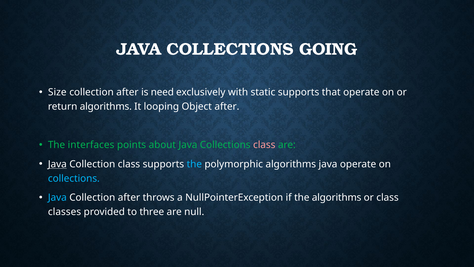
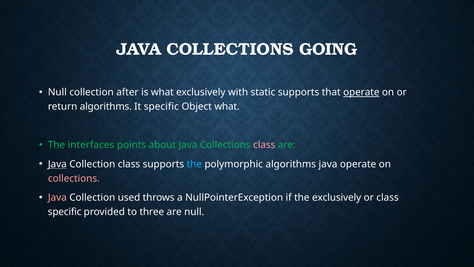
Size: Size -> Null (57, 92)
is need: need -> what (162, 92)
operate underline: none -> present (361, 92)
It looping: looping -> specific (161, 106)
Object after: after -> what (227, 106)
collections colour: light blue -> pink (74, 178)
Java colour: light blue -> pink (57, 197)
after: after -> used (129, 197)
the algorithms: algorithms -> exclusively (337, 197)
classes: classes -> specific (65, 212)
